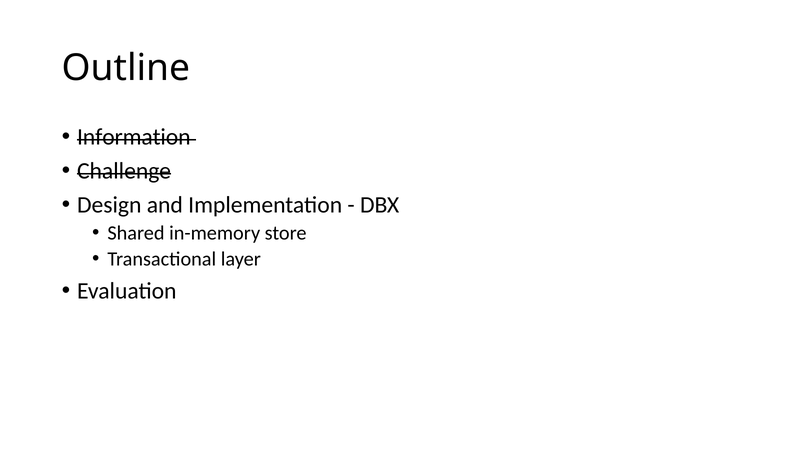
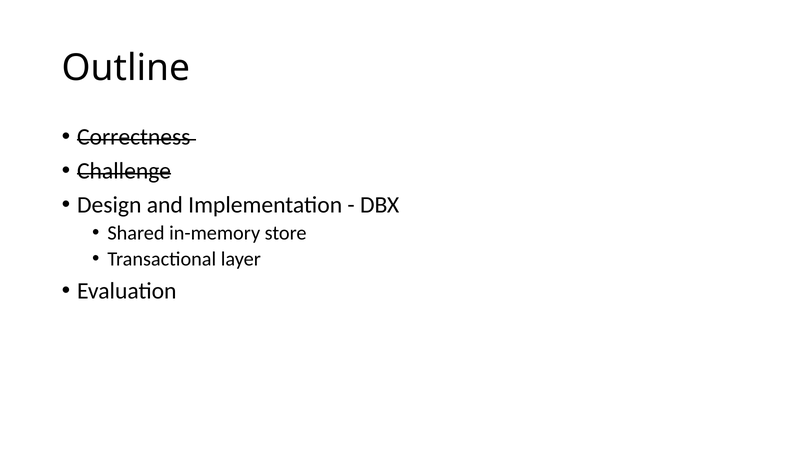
Information: Information -> Correctness (134, 137)
